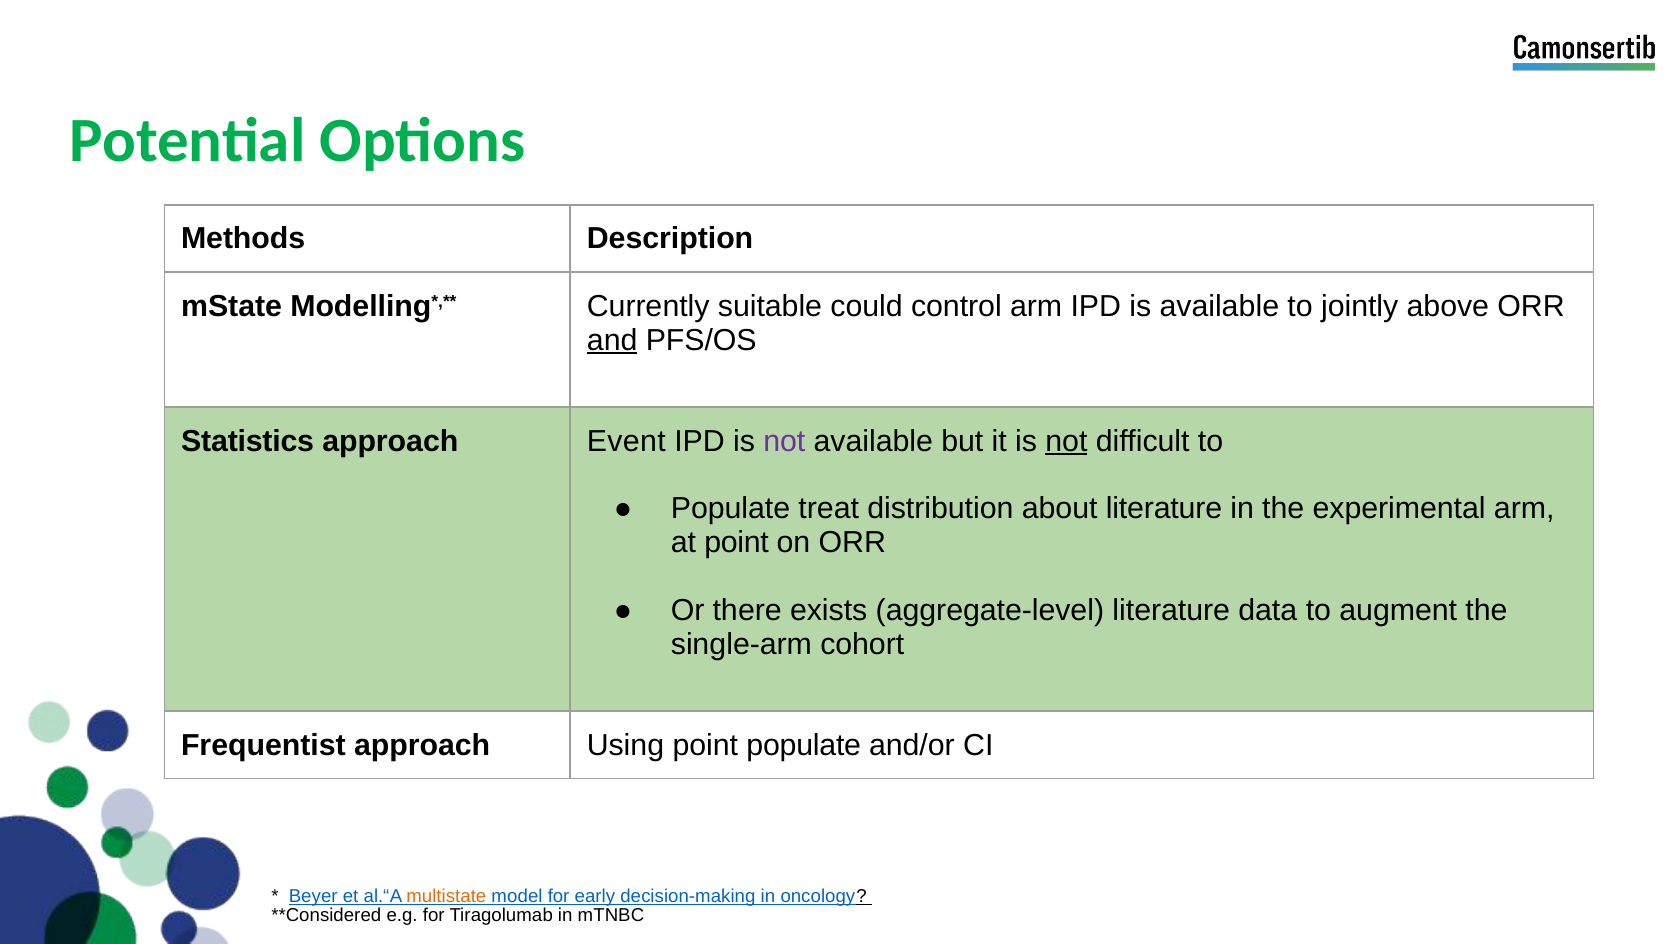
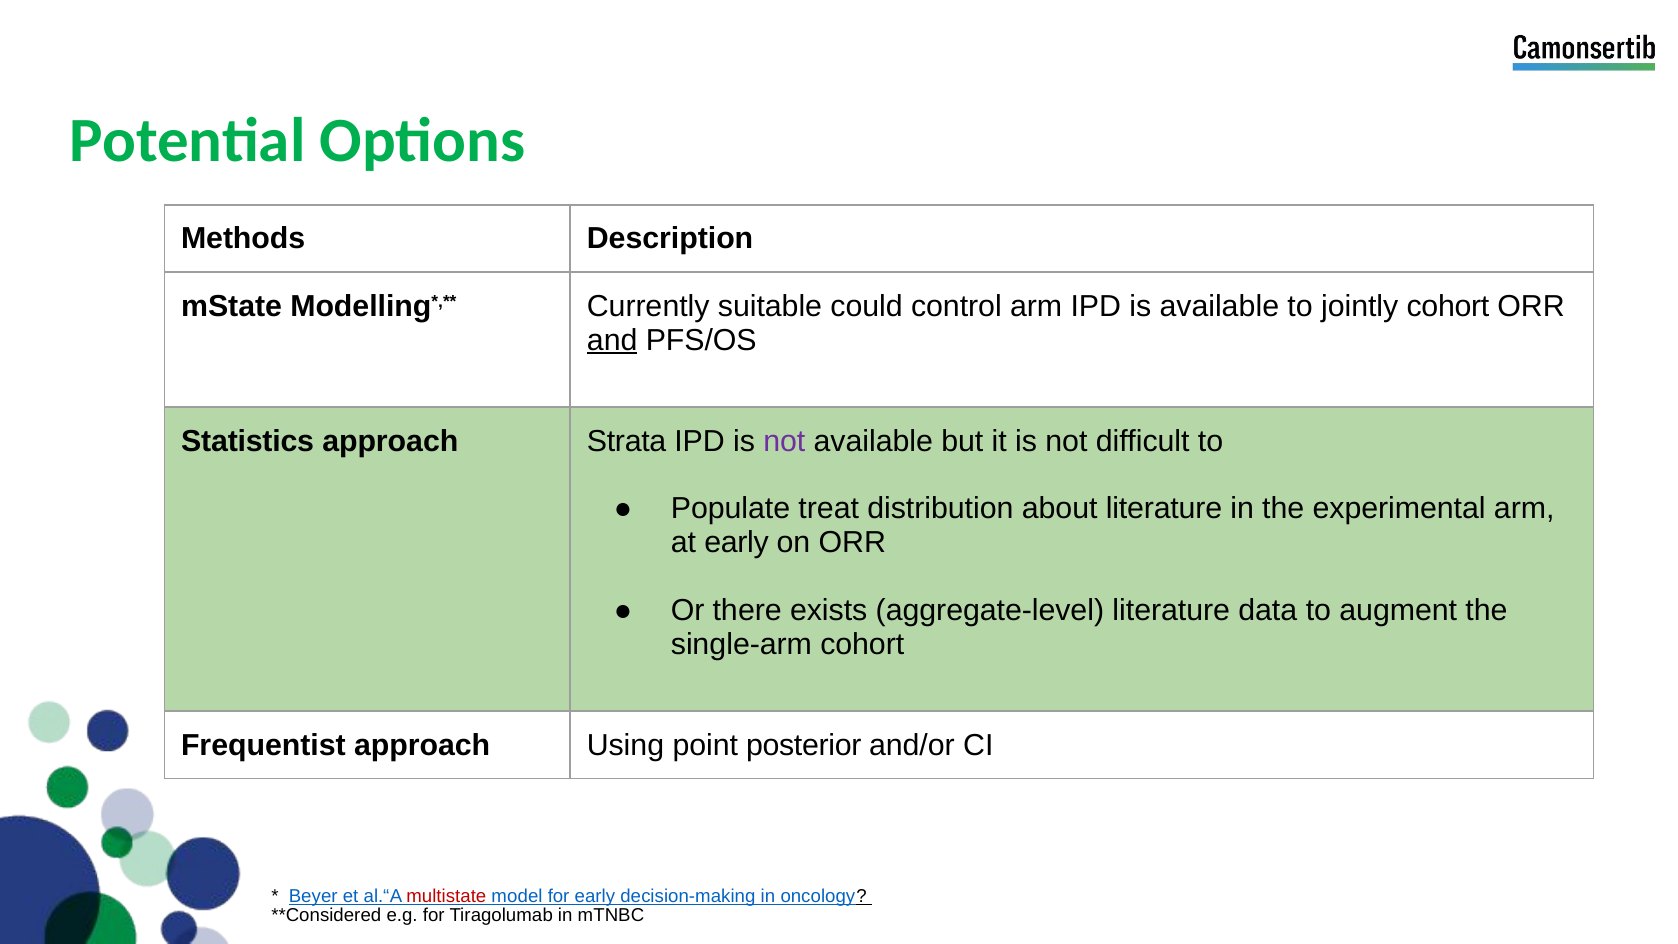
jointly above: above -> cohort (1448, 306)
Event: Event -> Strata (627, 441)
not underline: present -> none (1066, 441)
at point: point -> early (737, 543)
point populate: populate -> posterior (804, 745)
multistate colour: orange -> red (446, 896)
